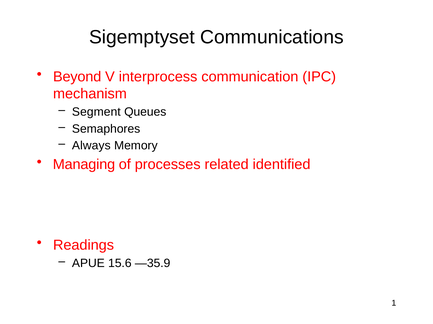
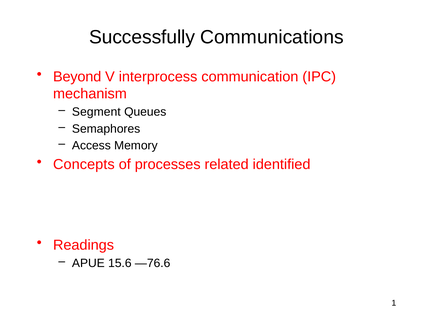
Sigemptyset: Sigemptyset -> Successfully (142, 37)
Always: Always -> Access (91, 146)
Managing: Managing -> Concepts (84, 165)
—35.9: —35.9 -> —76.6 (153, 264)
